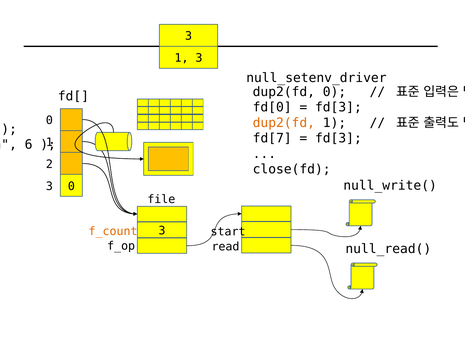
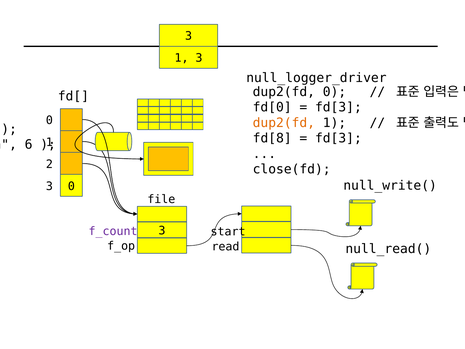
null_setenv_driver: null_setenv_driver -> null_logger_driver (316, 78)
fd[7: fd[7 -> fd[8 (272, 138)
f_count colour: orange -> purple (113, 231)
